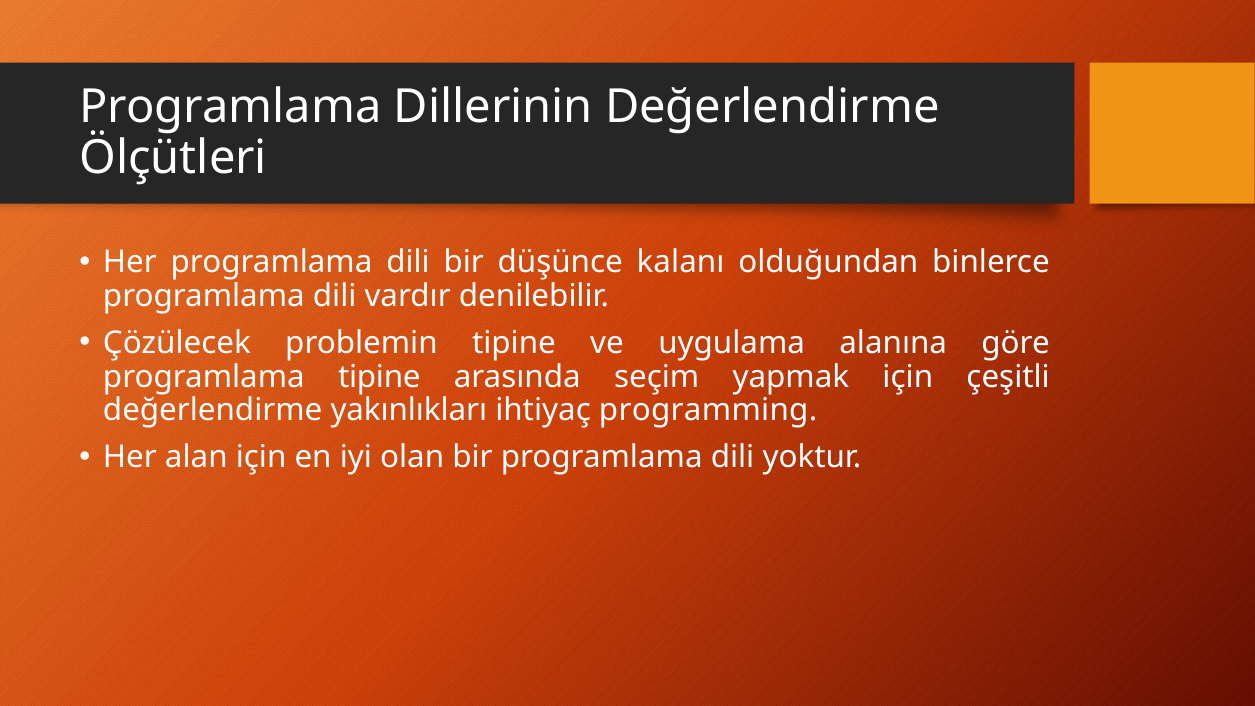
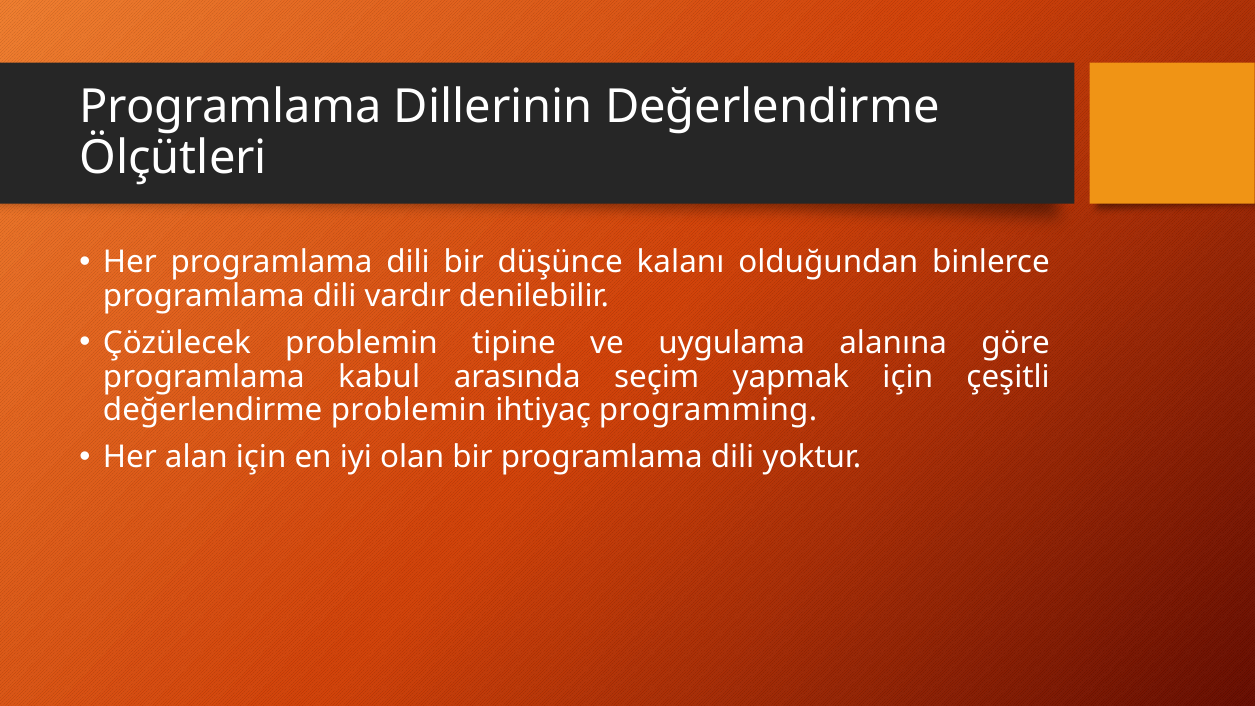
programlama tipine: tipine -> kabul (379, 377)
değerlendirme yakınlıkları: yakınlıkları -> problemin (409, 411)
